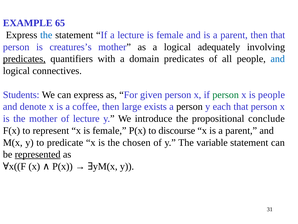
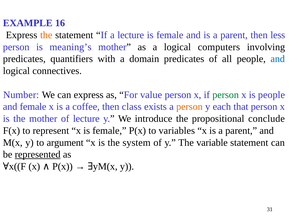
65: 65 -> 16 (60, 23)
the colour: blue -> orange (46, 35)
then that: that -> less (278, 35)
creatures’s: creatures’s -> meaning’s (71, 47)
adequately: adequately -> computers (219, 47)
predicates underline: present -> none (24, 59)
Students: Students -> Number (21, 95)
given: given -> value (151, 95)
and denote: denote -> female (33, 106)
large: large -> class (132, 106)
person colour: black -> orange (189, 106)
discourse: discourse -> variables (177, 130)
predicate: predicate -> argument (65, 142)
chosen: chosen -> system (137, 142)
